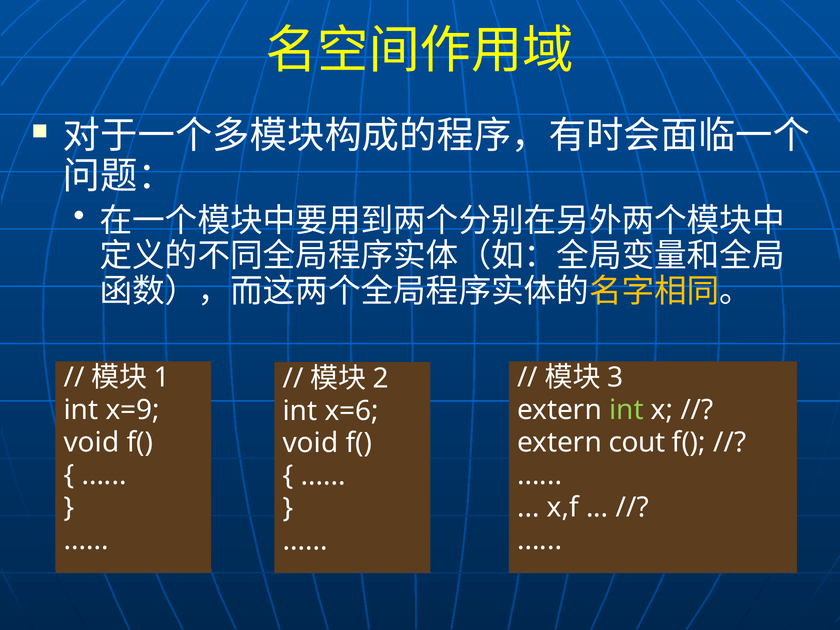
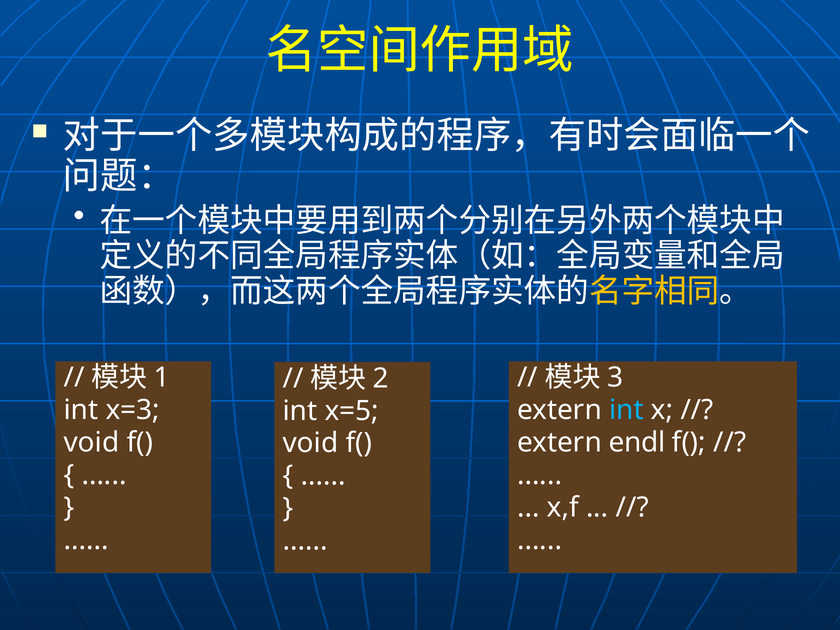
x=9: x=9 -> x=3 (133, 410)
int colour: light green -> light blue (626, 410)
x=6: x=6 -> x=5 (352, 411)
cout: cout -> endl (637, 443)
